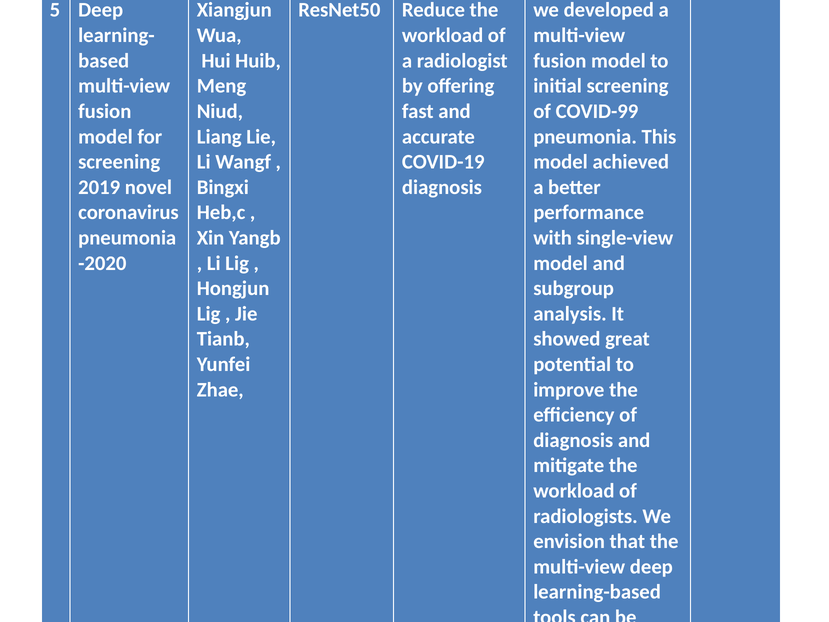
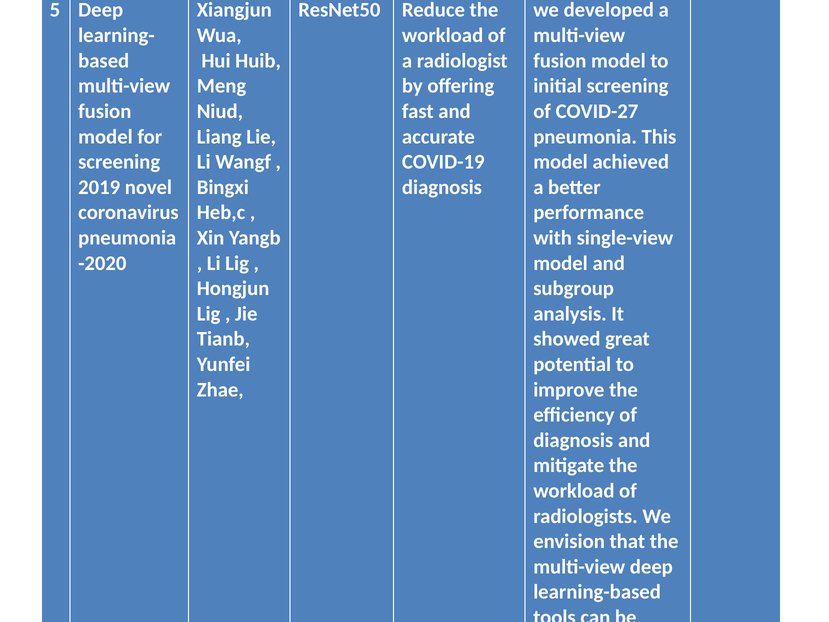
COVID-99: COVID-99 -> COVID-27 (597, 111)
